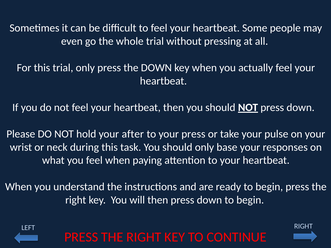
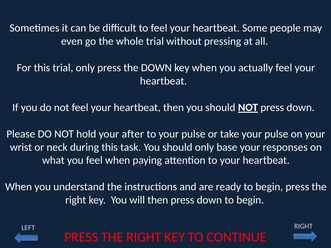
to your press: press -> pulse (193, 134)
